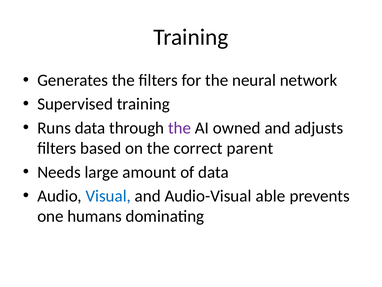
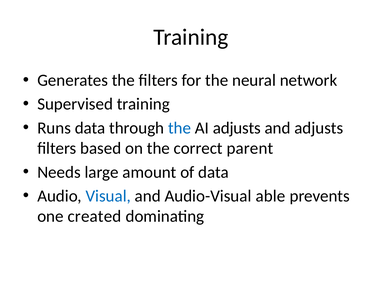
the colour: purple -> blue (180, 128)
AI owned: owned -> adjusts (237, 128)
humans: humans -> created (94, 216)
